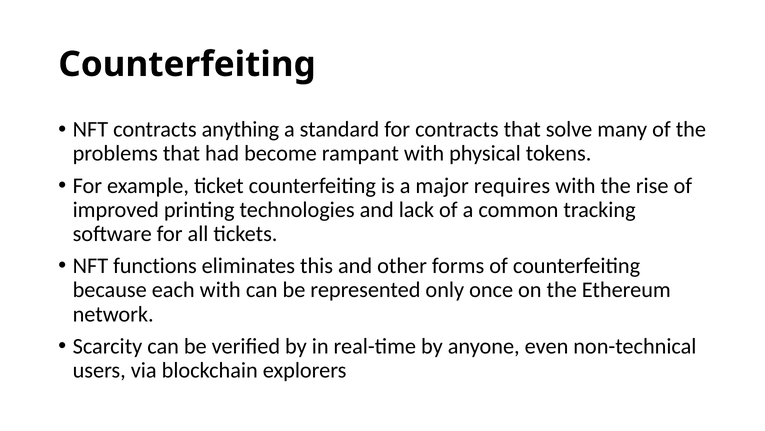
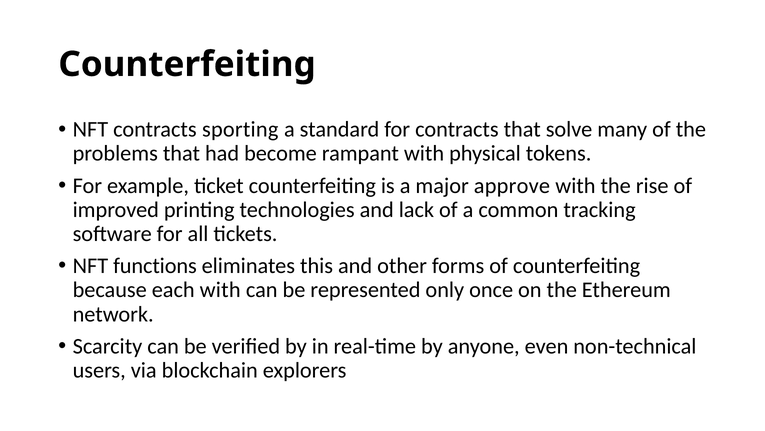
anything: anything -> sporting (240, 129)
requires: requires -> approve (512, 185)
